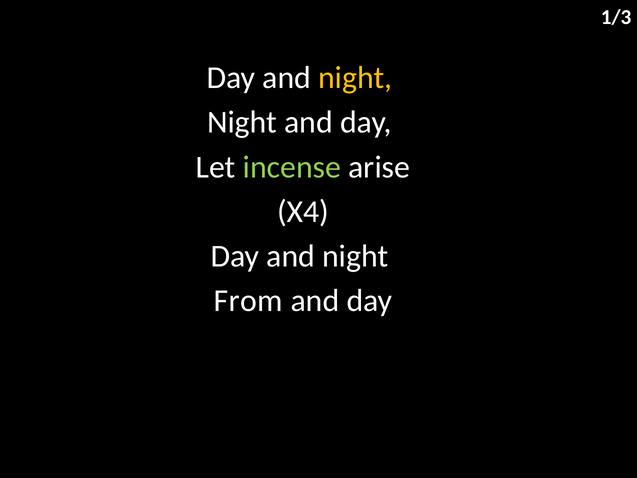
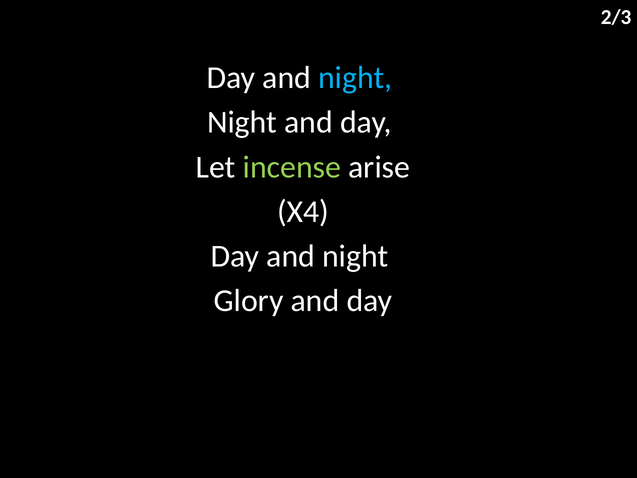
1/3: 1/3 -> 2/3 (616, 17)
night colour: yellow -> light blue (355, 78)
From: From -> Glory (249, 301)
